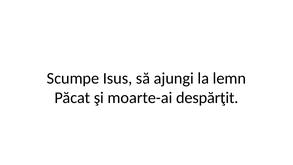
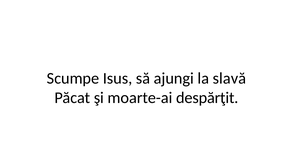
lemn: lemn -> slavă (229, 78)
